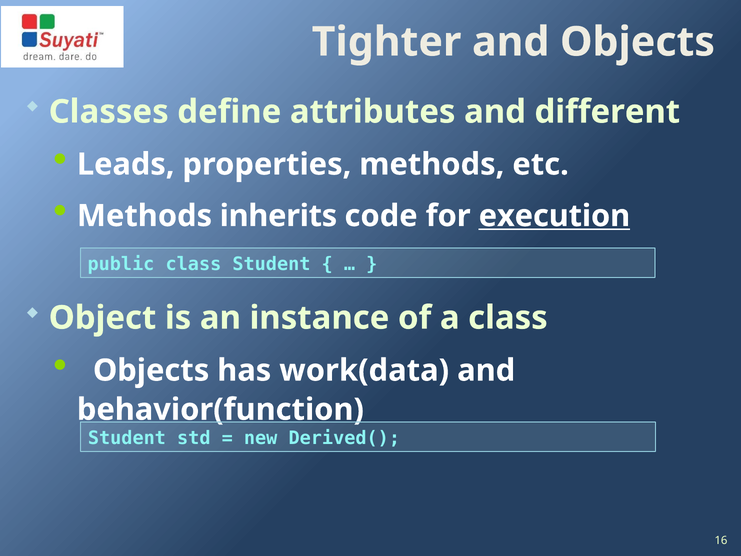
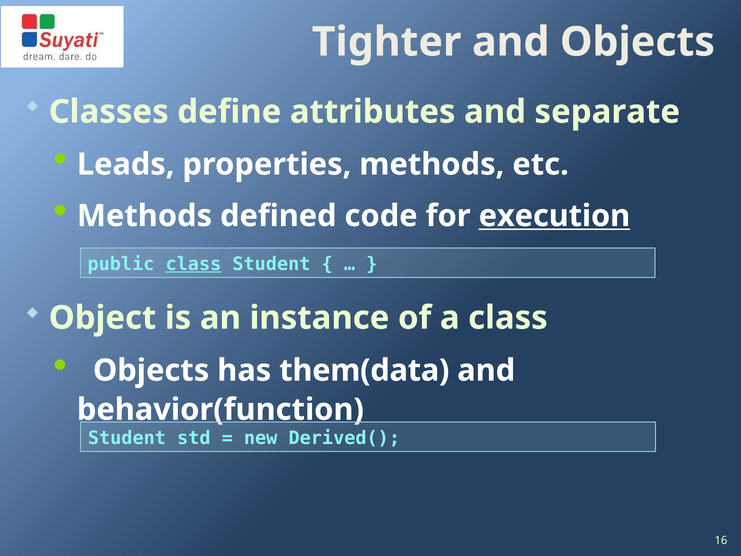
different: different -> separate (607, 112)
inherits: inherits -> defined (278, 216)
class underline: none -> present (193, 264)
work(data: work(data -> them(data (364, 370)
